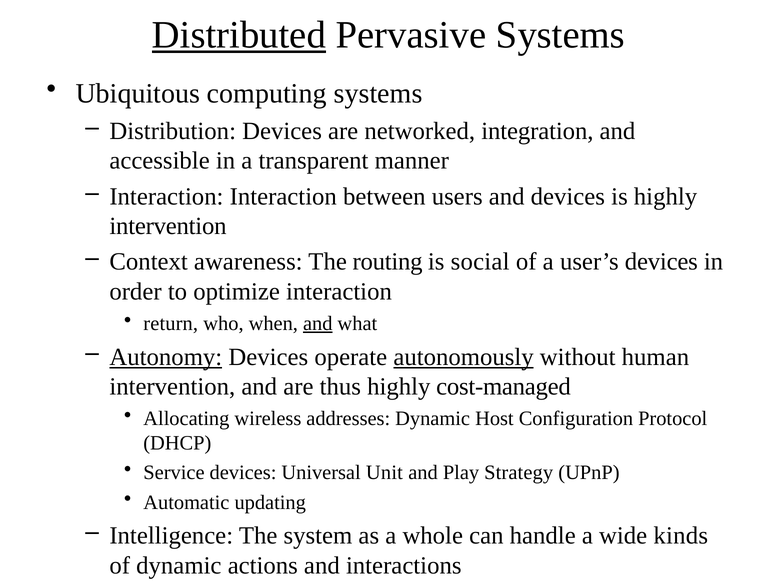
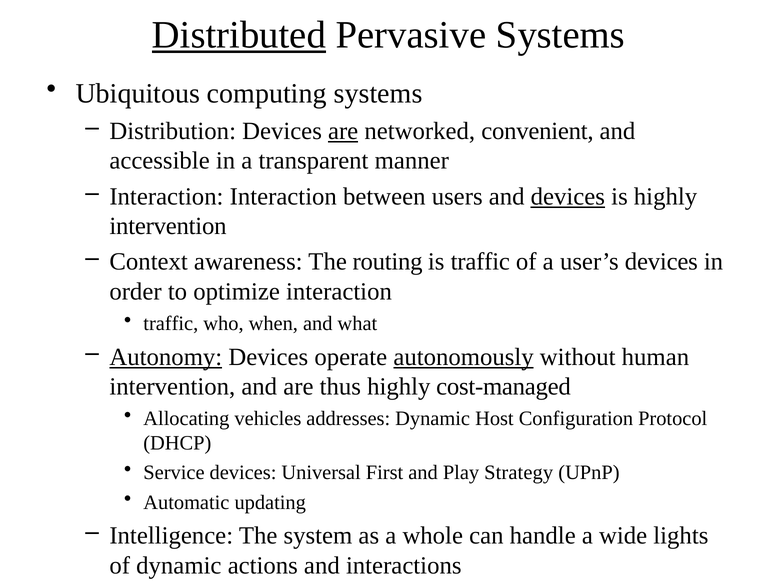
are underline: none -> present (343, 131)
integration: integration -> convenient (537, 131)
devices underline: none -> present (568, 197)
is social: social -> traffic (480, 262)
return: return -> traffic (171, 324)
and underline: present -> none (318, 324)
wireless: wireless -> vehicles (268, 419)
Unit: Unit -> First (385, 473)
kinds: kinds -> lights (681, 536)
